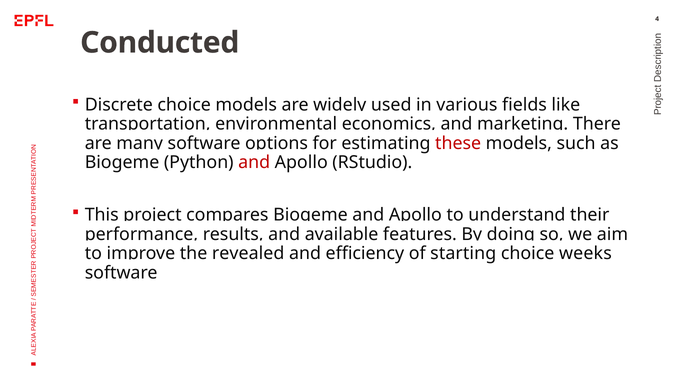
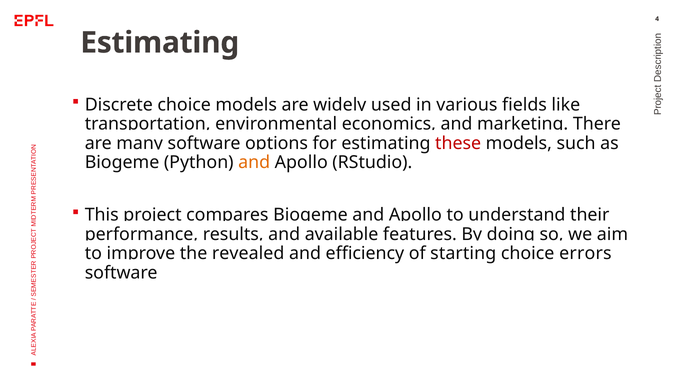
Conducted: Conducted -> Estimating (160, 43)
and colour: red -> orange (254, 163)
weeks: weeks -> errors (585, 254)
